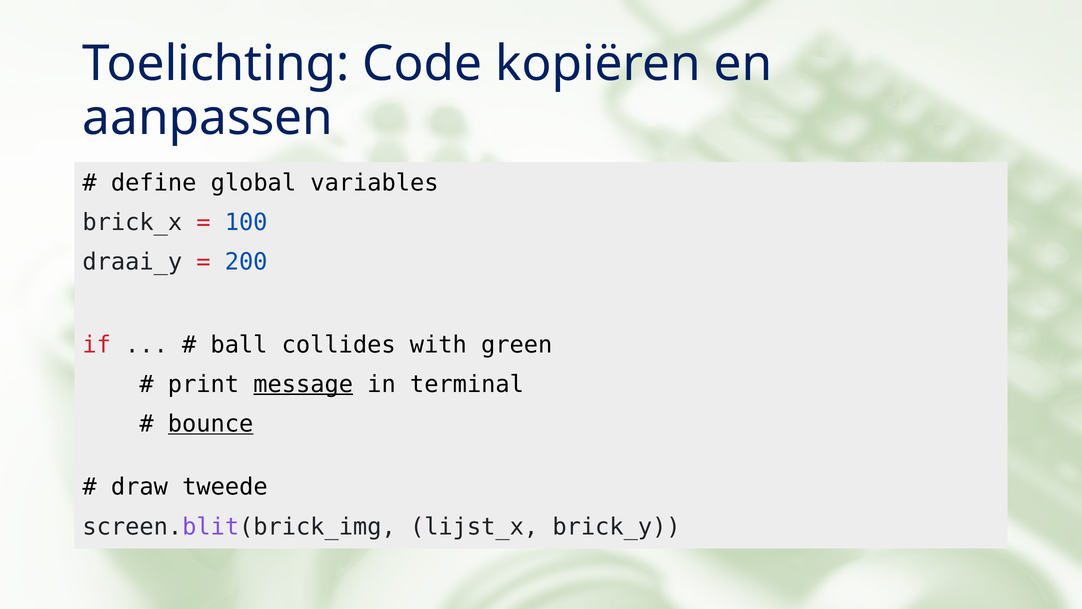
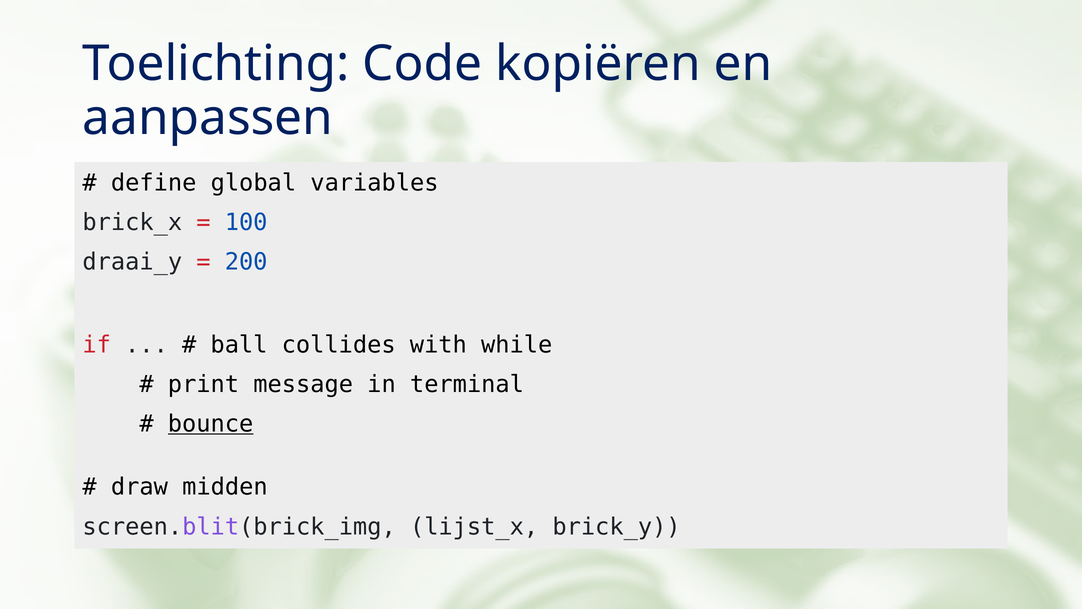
green: green -> while (517, 344)
message underline: present -> none (303, 384)
tweede: tweede -> midden (225, 487)
